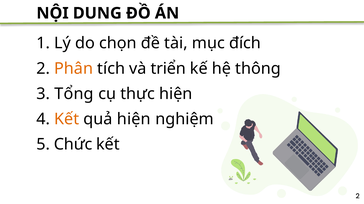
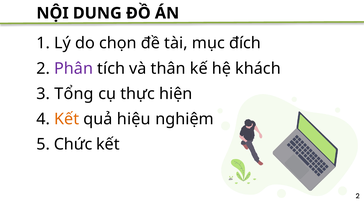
Phân colour: orange -> purple (74, 69)
triển: triển -> thân (168, 69)
thông: thông -> khách (258, 69)
quả hiện: hiện -> hiệu (134, 119)
